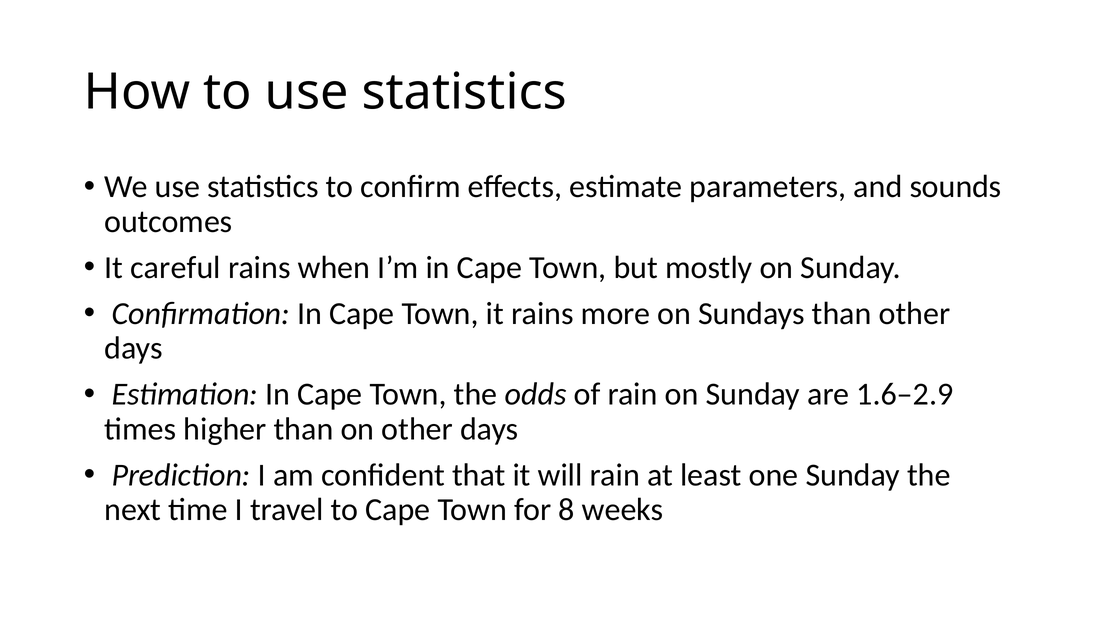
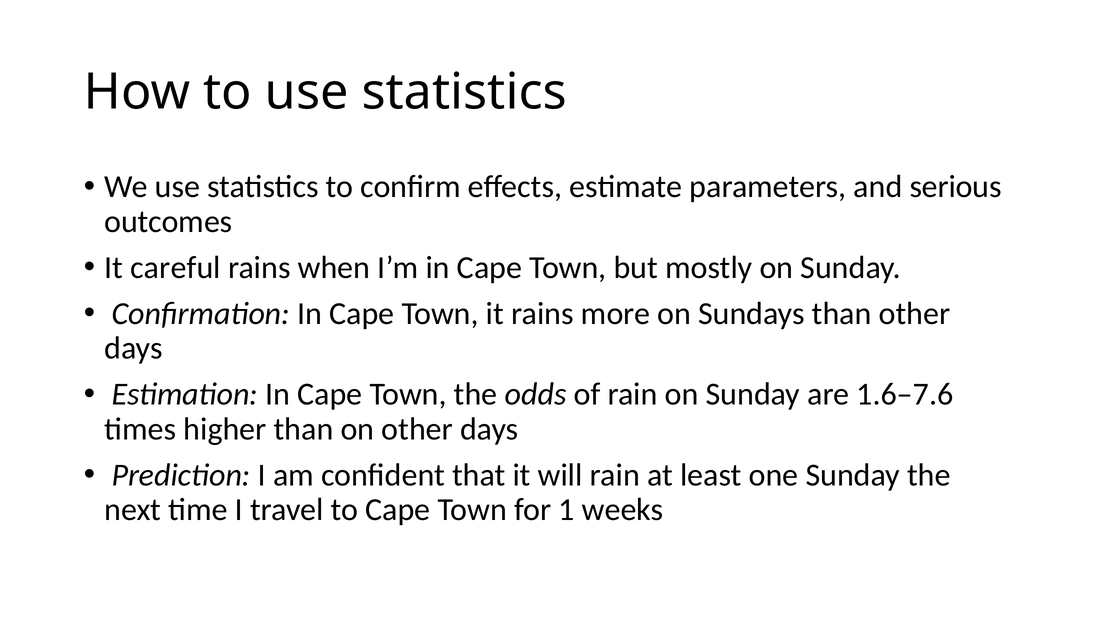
sounds: sounds -> serious (956, 187)
1.6–2.9: 1.6–2.9 -> 1.6–7.6 (905, 394)
8: 8 -> 1 (567, 510)
